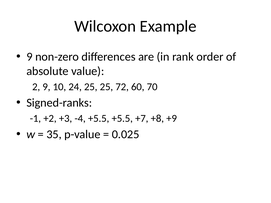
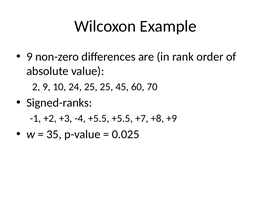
72: 72 -> 45 (122, 87)
